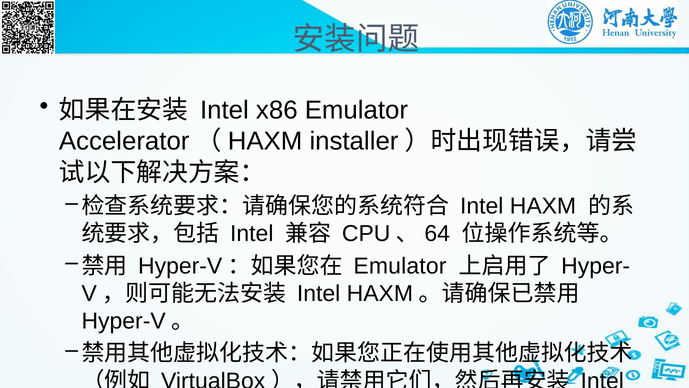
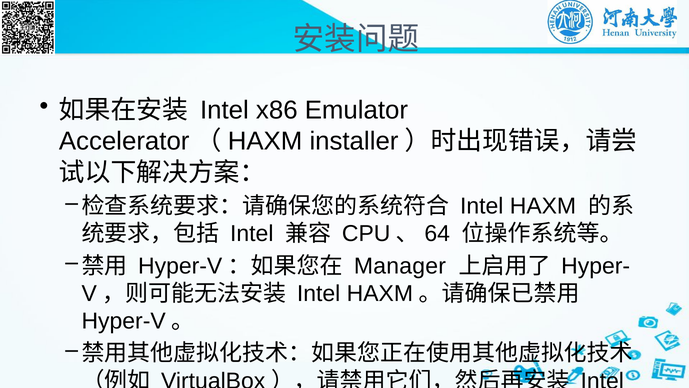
Emulator: Emulator -> Manager (400, 266)
